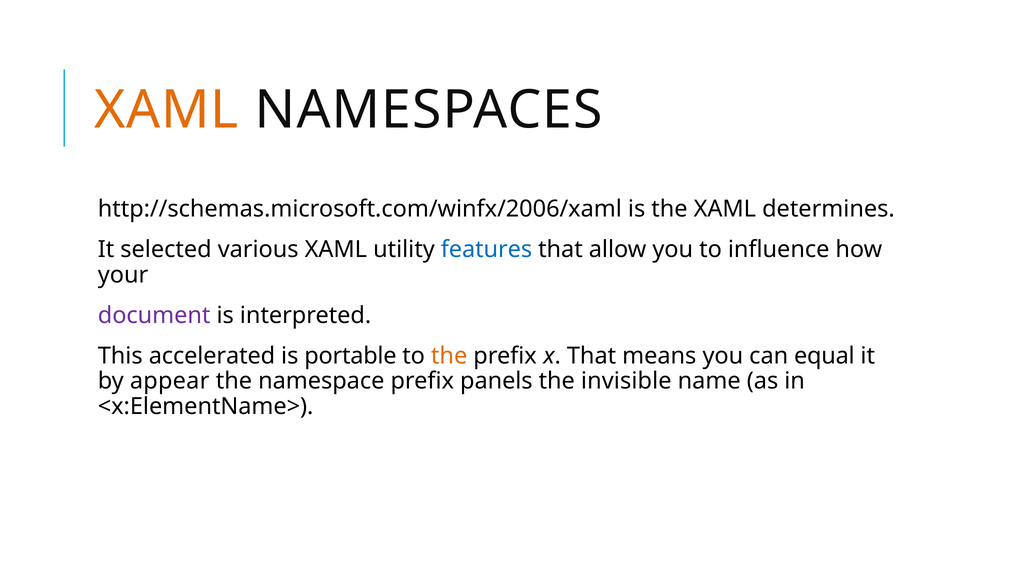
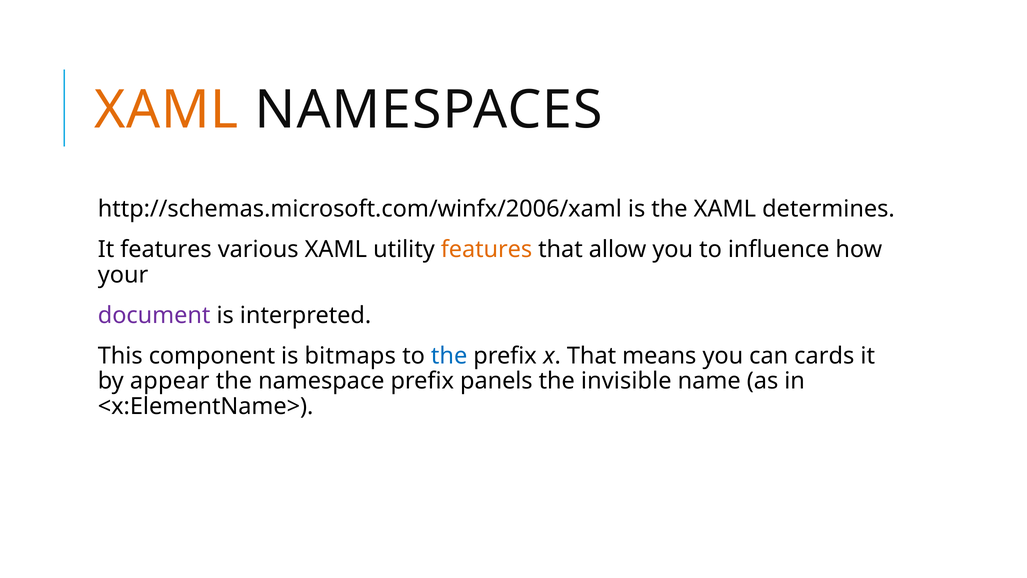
It selected: selected -> features (166, 249)
features colour: blue -> orange (486, 249)
accelerated: accelerated -> component (212, 356)
portable: portable -> bitmaps (350, 356)
the colour: orange -> blue (449, 356)
equal: equal -> cards (824, 356)
